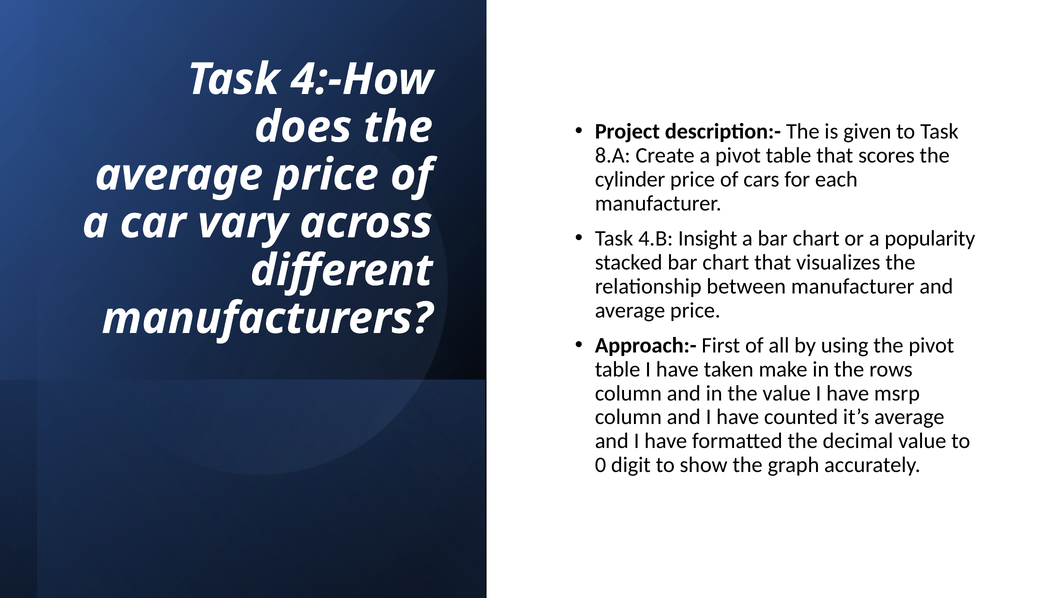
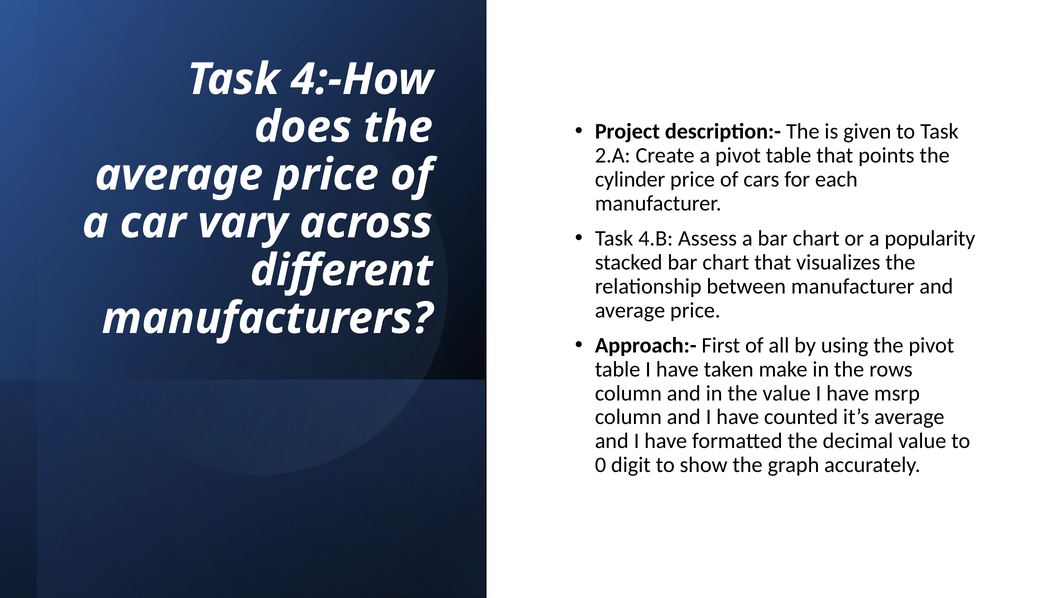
8.A: 8.A -> 2.A (613, 155)
scores: scores -> points (886, 155)
Insight: Insight -> Assess (708, 238)
